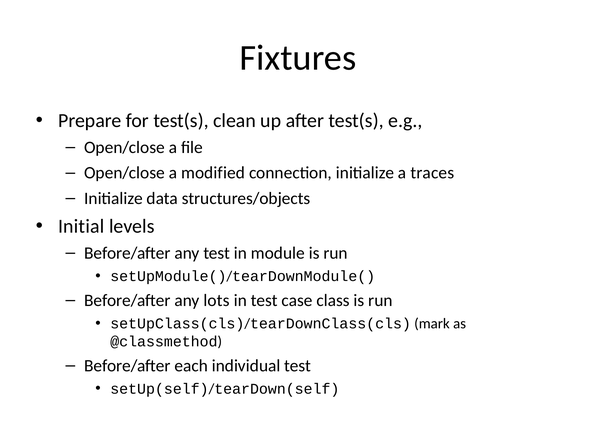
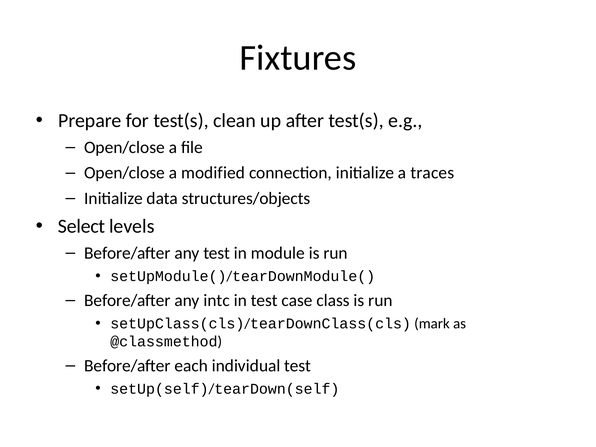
Initial: Initial -> Select (81, 226)
lots: lots -> intc (217, 300)
